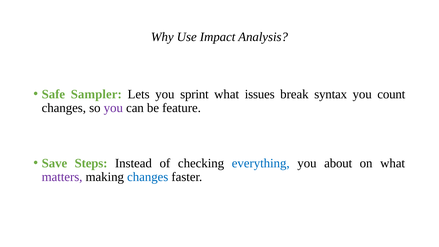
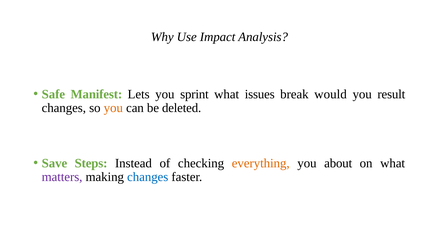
Sampler: Sampler -> Manifest (96, 94)
syntax: syntax -> would (331, 94)
count: count -> result (391, 94)
you colour: purple -> orange (113, 108)
feature: feature -> deleted (182, 108)
everything colour: blue -> orange (261, 163)
